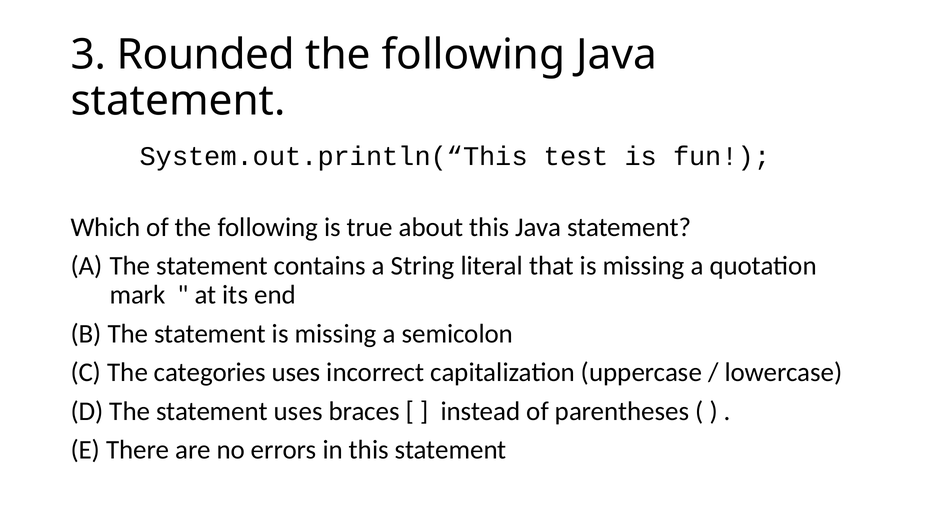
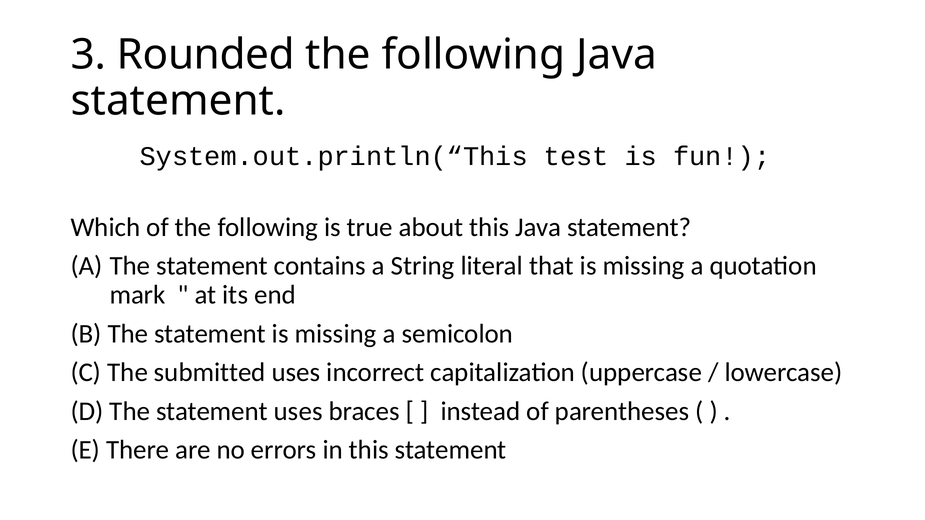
categories: categories -> submitted (210, 373)
